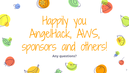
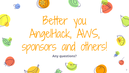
Happily: Happily -> Better (55, 21)
